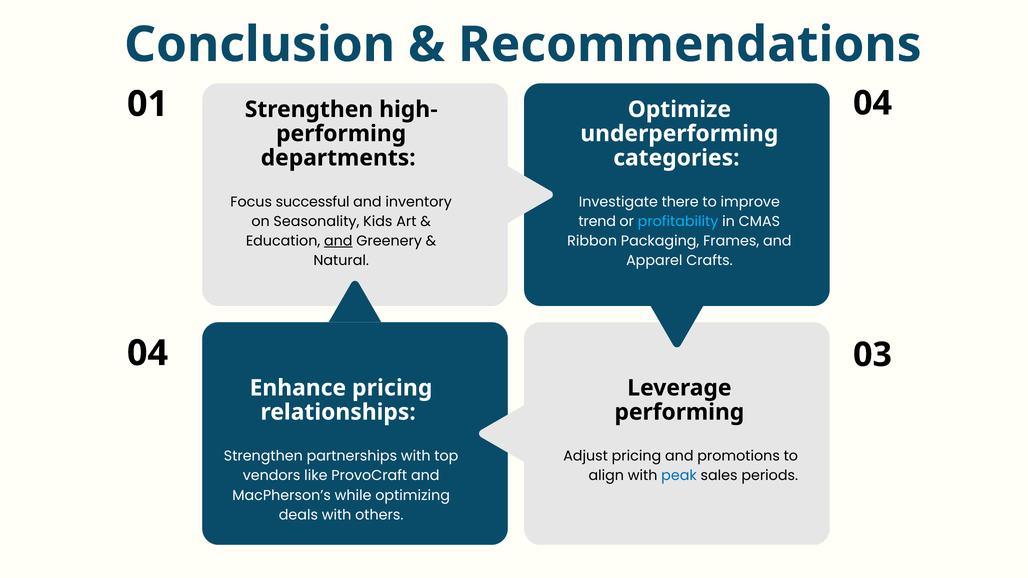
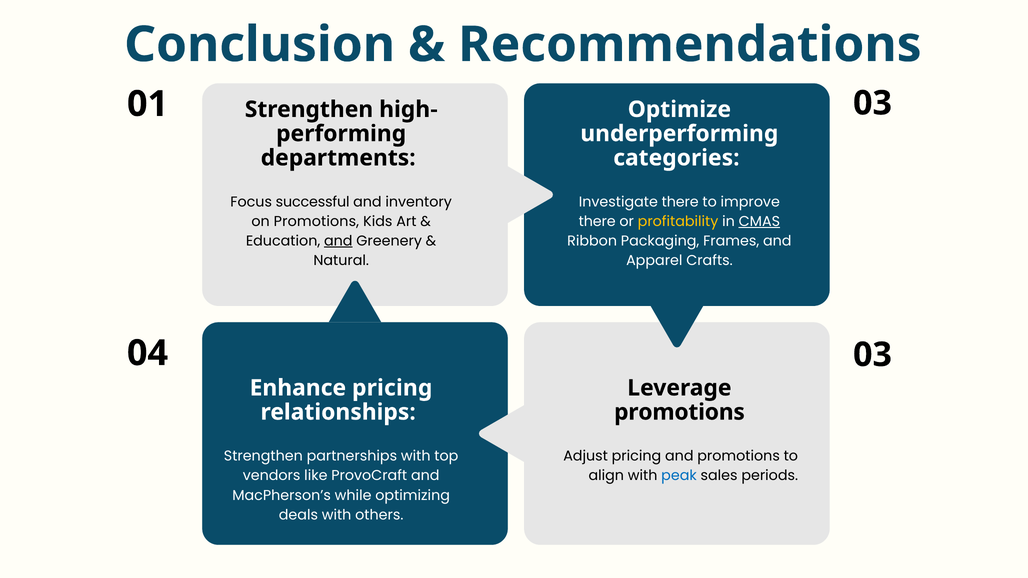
01 04: 04 -> 03 (873, 103)
on Seasonality: Seasonality -> Promotions (316, 221)
trend: trend -> there (597, 221)
profitability colour: light blue -> yellow (678, 221)
CMAS underline: none -> present (759, 221)
performing: performing -> promotions (679, 412)
